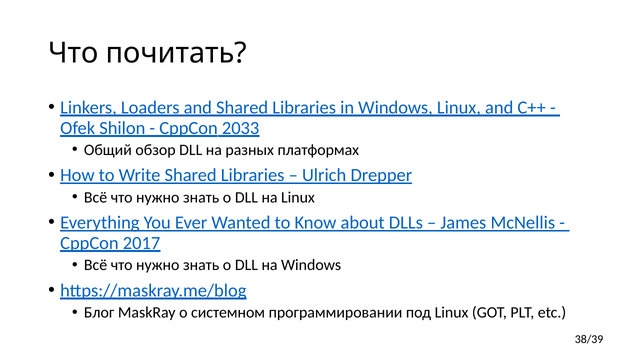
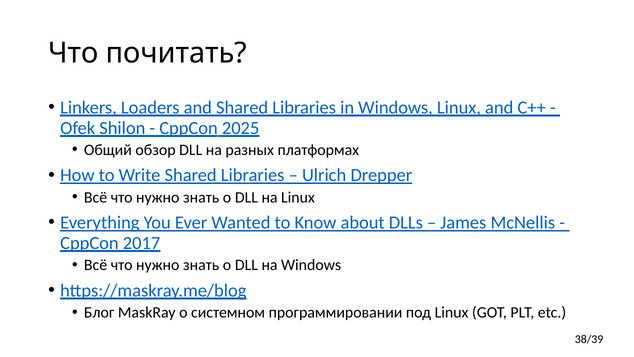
2033: 2033 -> 2025 (241, 128)
